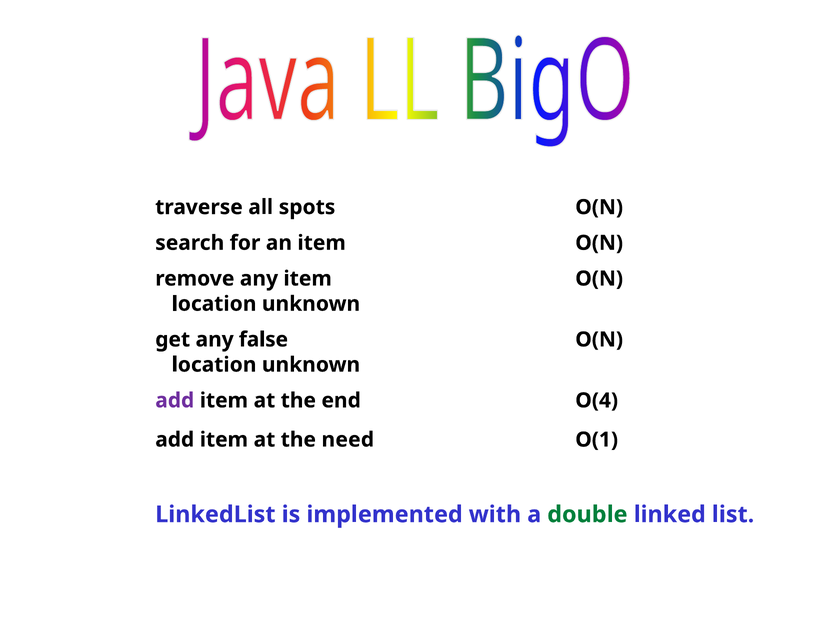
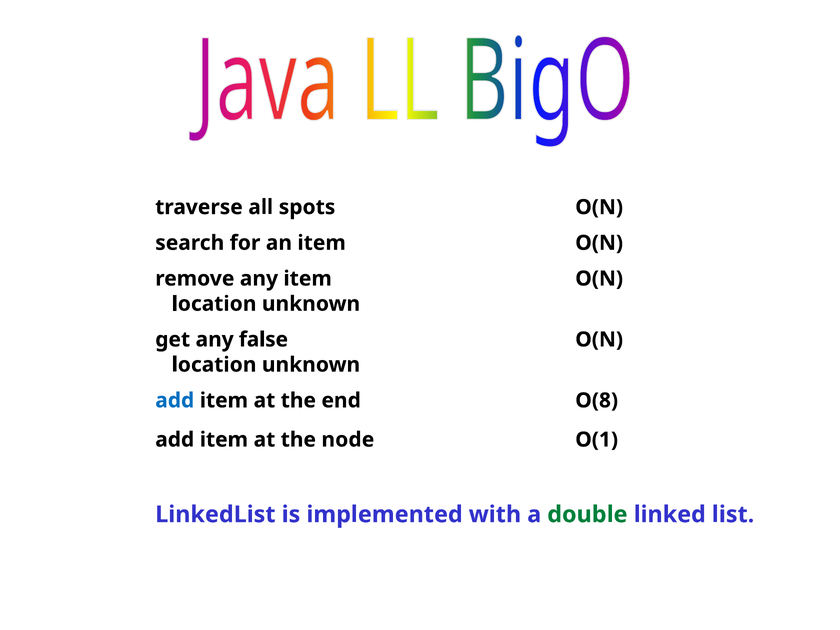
add colour: purple -> blue (175, 400)
O(4: O(4 -> O(8 (597, 400)
need: need -> node (348, 440)
